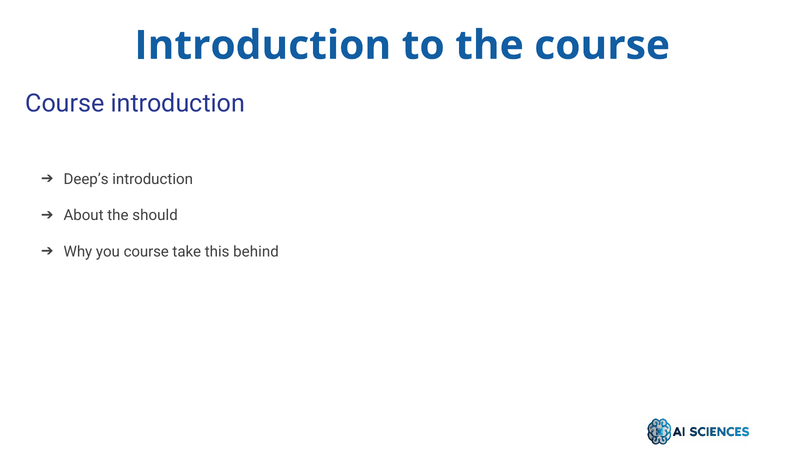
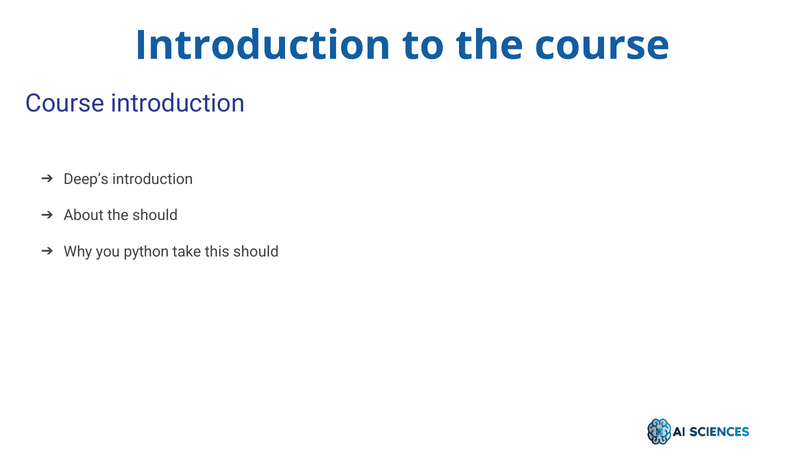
you course: course -> python (146, 252)
this behind: behind -> should (256, 252)
